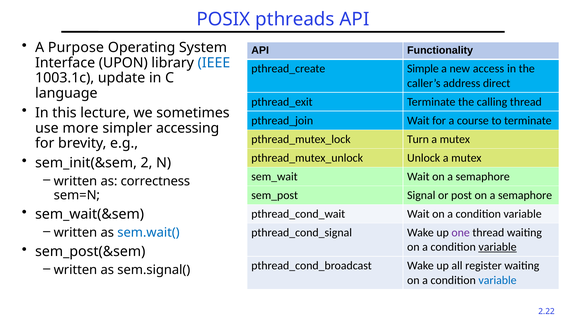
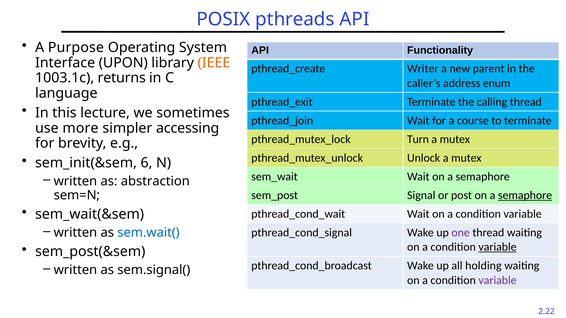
IEEE colour: blue -> orange (214, 63)
Simple: Simple -> Writer (423, 69)
access: access -> parent (489, 69)
update: update -> returns (122, 78)
direct: direct -> enum (497, 83)
2: 2 -> 6 (147, 163)
correctness: correctness -> abstraction (155, 181)
semaphore underline: none -> present (525, 195)
register: register -> holding (483, 266)
variable colour: blue -> purple (498, 280)
